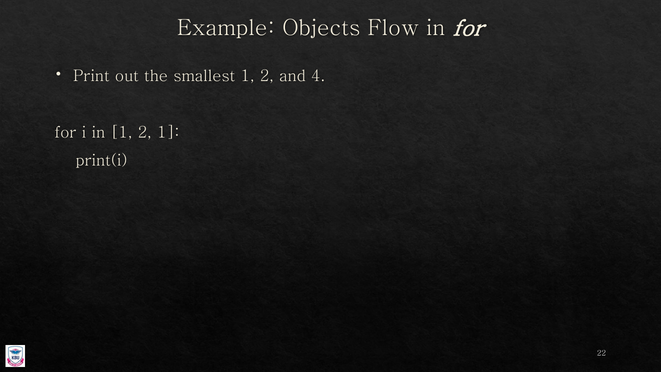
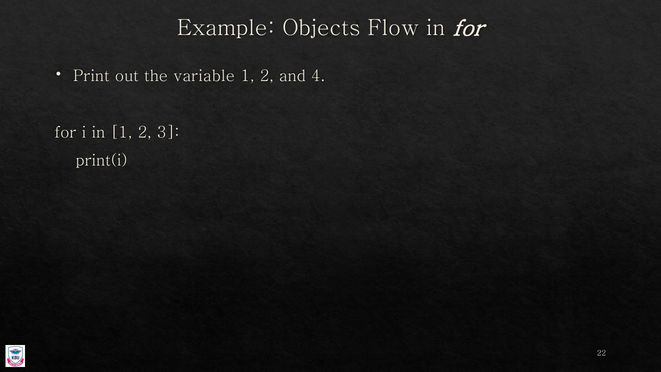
smallest: smallest -> variable (204, 76)
2 1: 1 -> 3 (168, 132)
